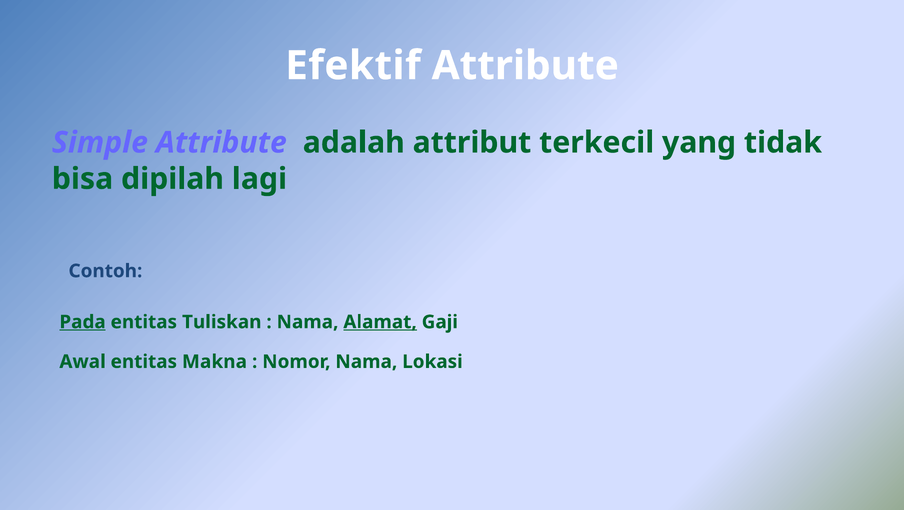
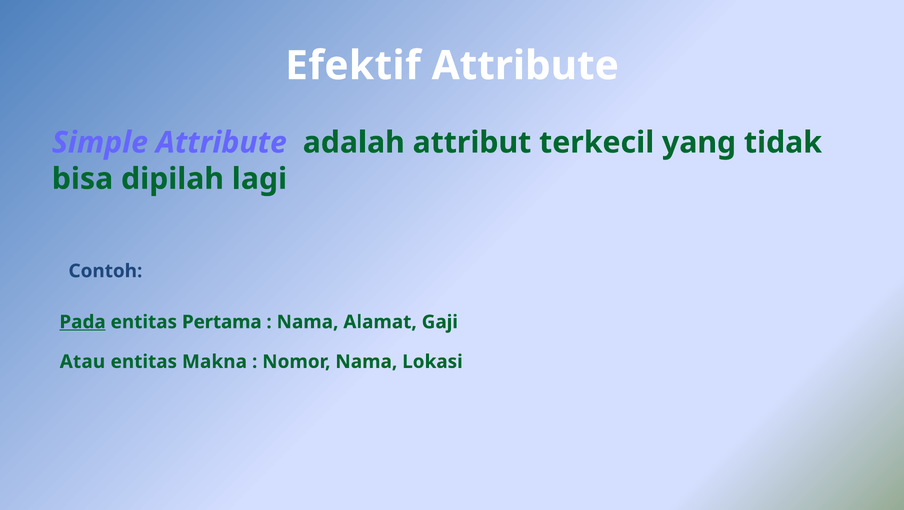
Tuliskan: Tuliskan -> Pertama (222, 322)
Alamat underline: present -> none (380, 322)
Awal: Awal -> Atau (82, 362)
